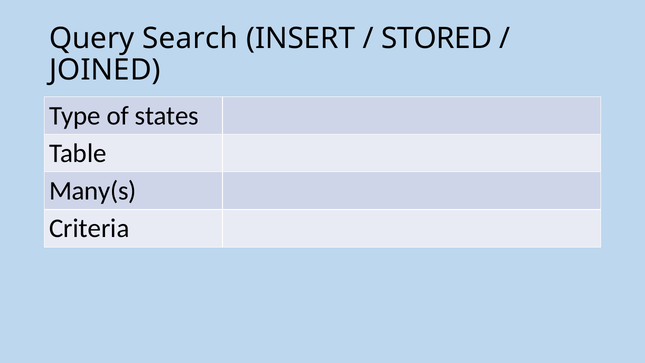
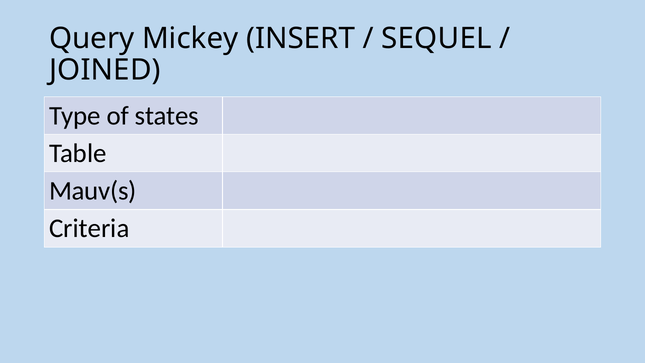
Search: Search -> Mickey (190, 38)
STORED: STORED -> SEQUEL (437, 38)
Many(s: Many(s -> Mauv(s (93, 191)
